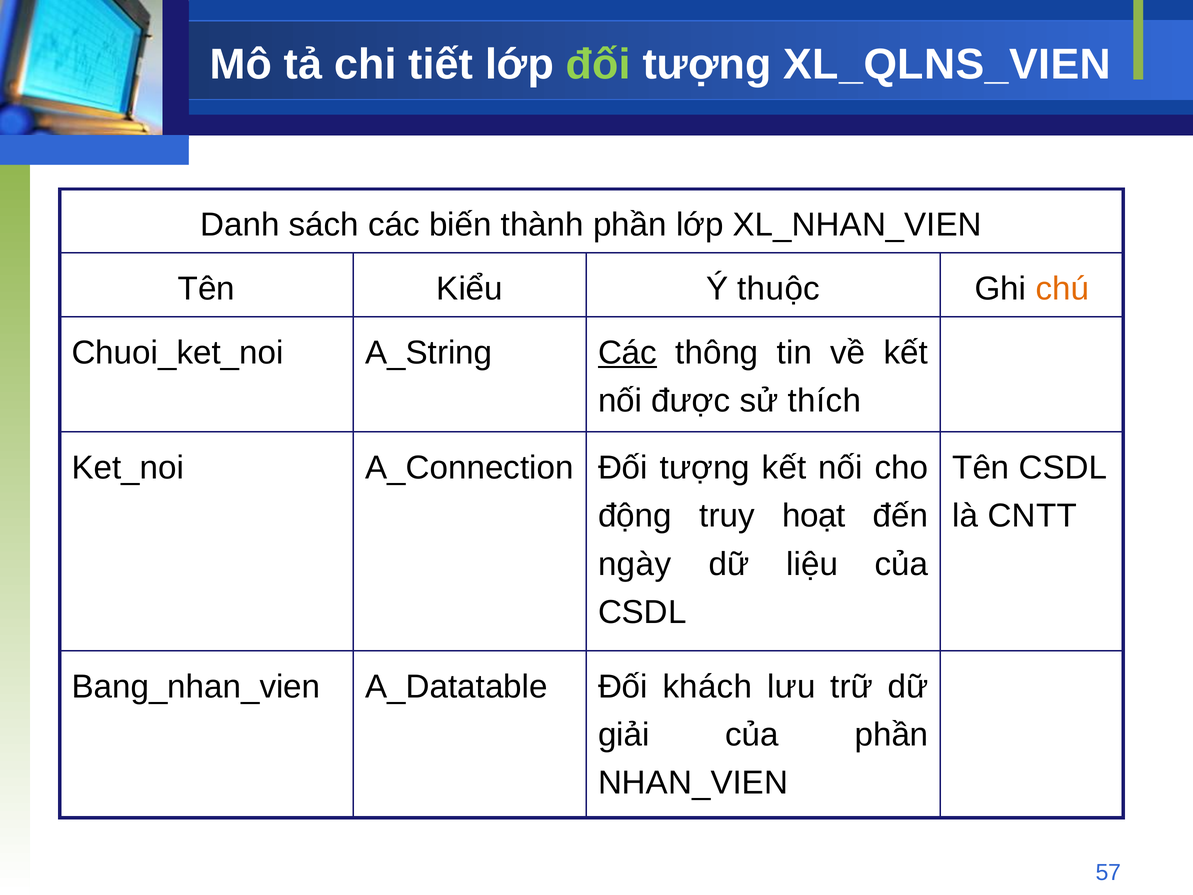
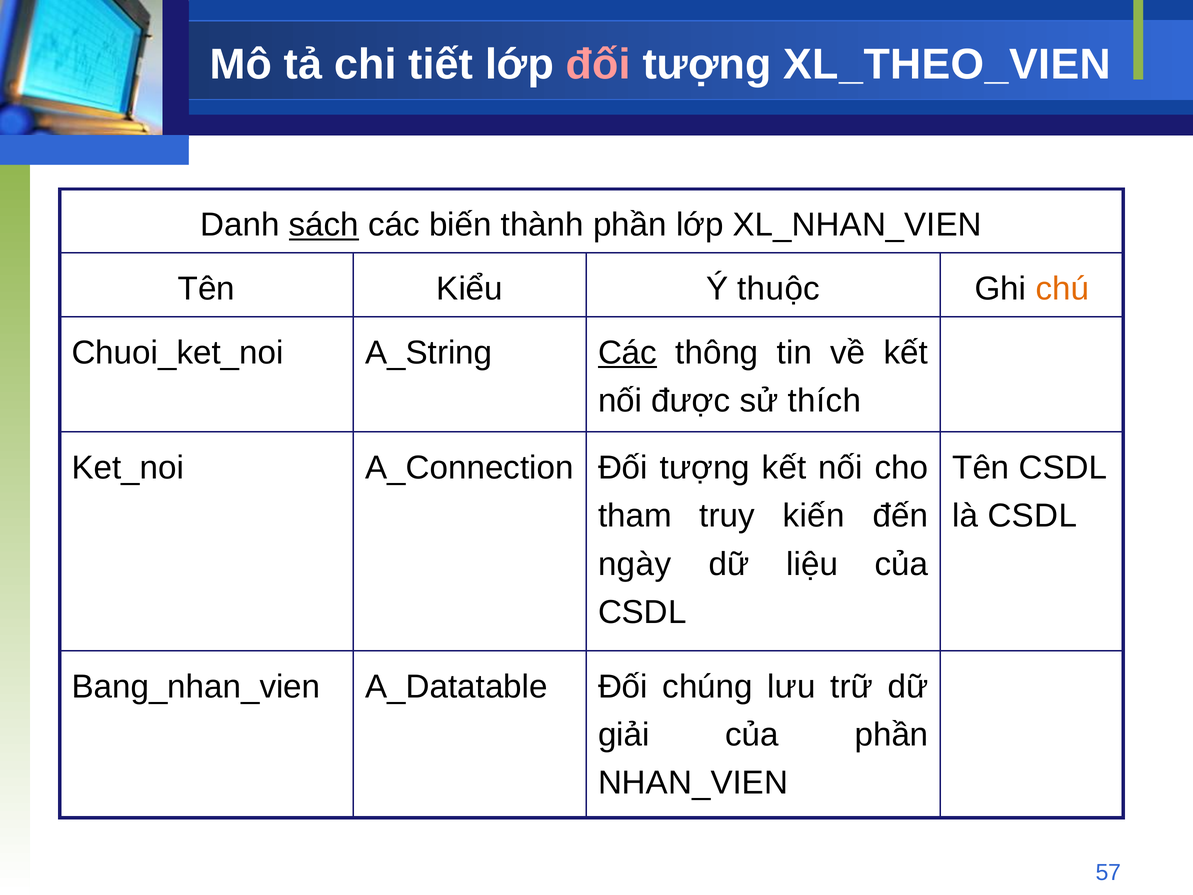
đối colour: light green -> pink (598, 65)
XL_QLNS_VIEN: XL_QLNS_VIEN -> XL_THEO_VIEN (947, 65)
sách underline: none -> present (324, 225)
động: động -> tham (635, 516)
hoạt: hoạt -> kiến (814, 516)
là CNTT: CNTT -> CSDL (1032, 516)
khách: khách -> chúng (708, 687)
